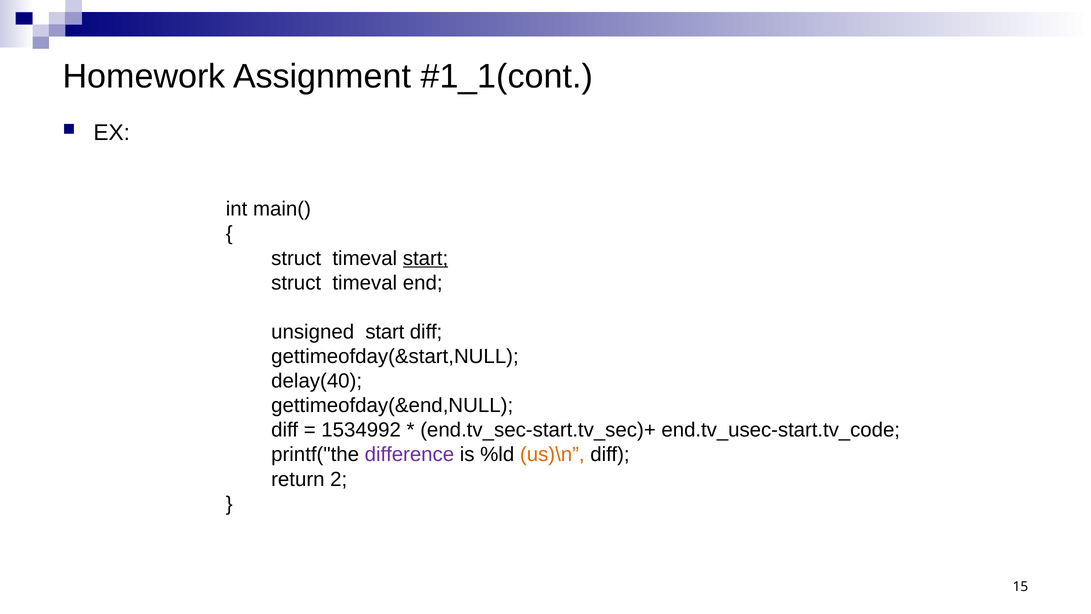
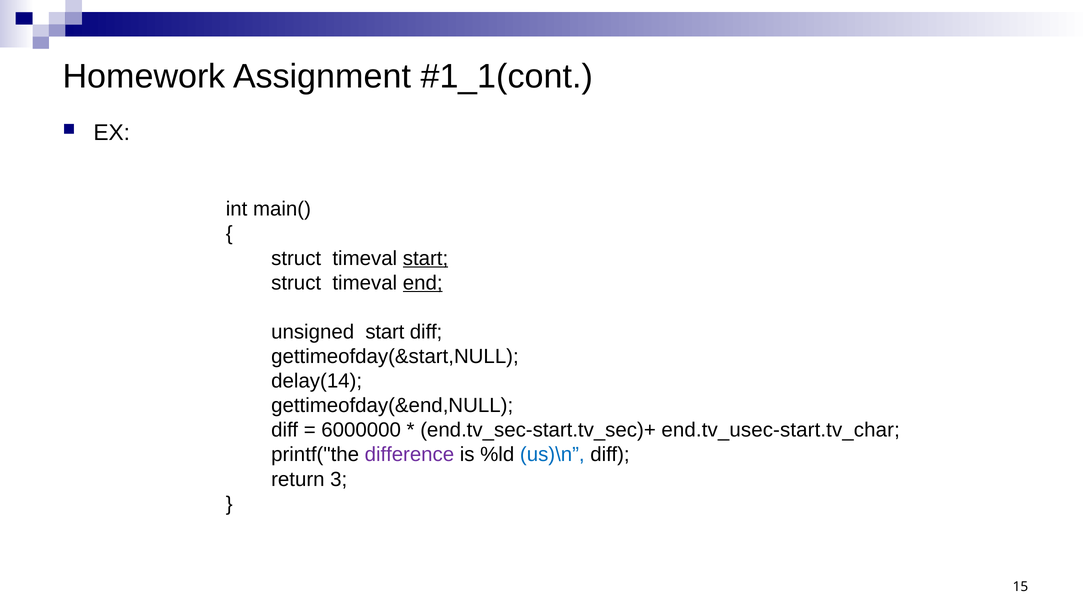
end underline: none -> present (423, 283)
delay(40: delay(40 -> delay(14 (317, 381)
1534992: 1534992 -> 6000000 (361, 430)
end.tv_usec-start.tv_code: end.tv_usec-start.tv_code -> end.tv_usec-start.tv_char (781, 430)
us)\n colour: orange -> blue (552, 454)
2: 2 -> 3 (339, 479)
